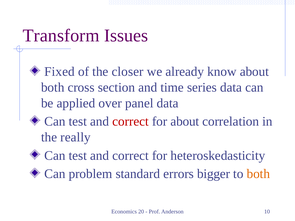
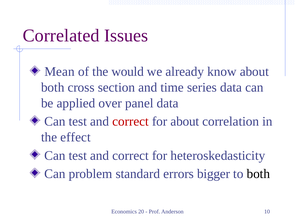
Transform: Transform -> Correlated (61, 36)
Fixed: Fixed -> Mean (60, 72)
closer: closer -> would (128, 72)
really: really -> effect (76, 137)
both colour: orange -> black (258, 174)
